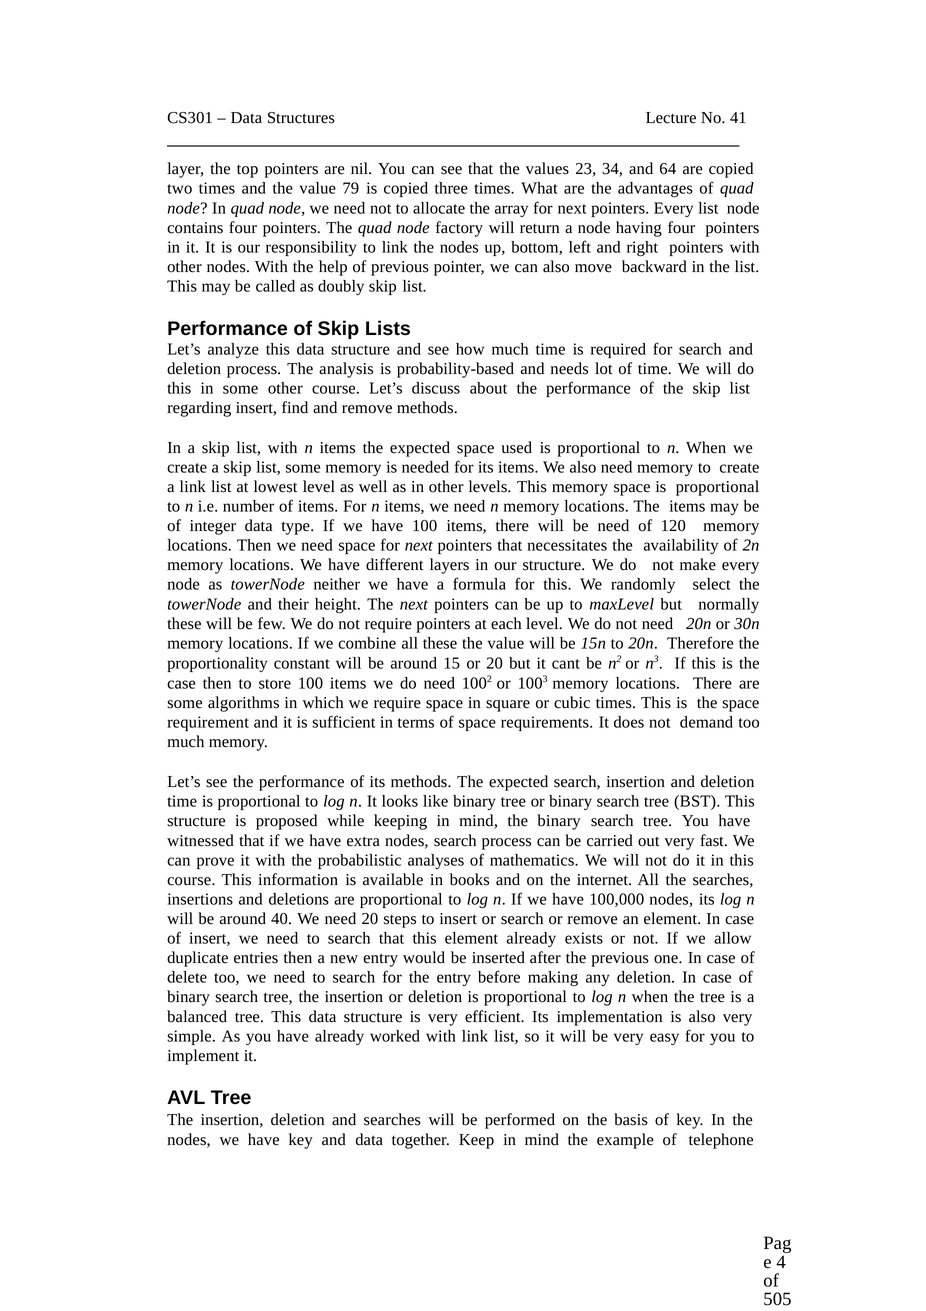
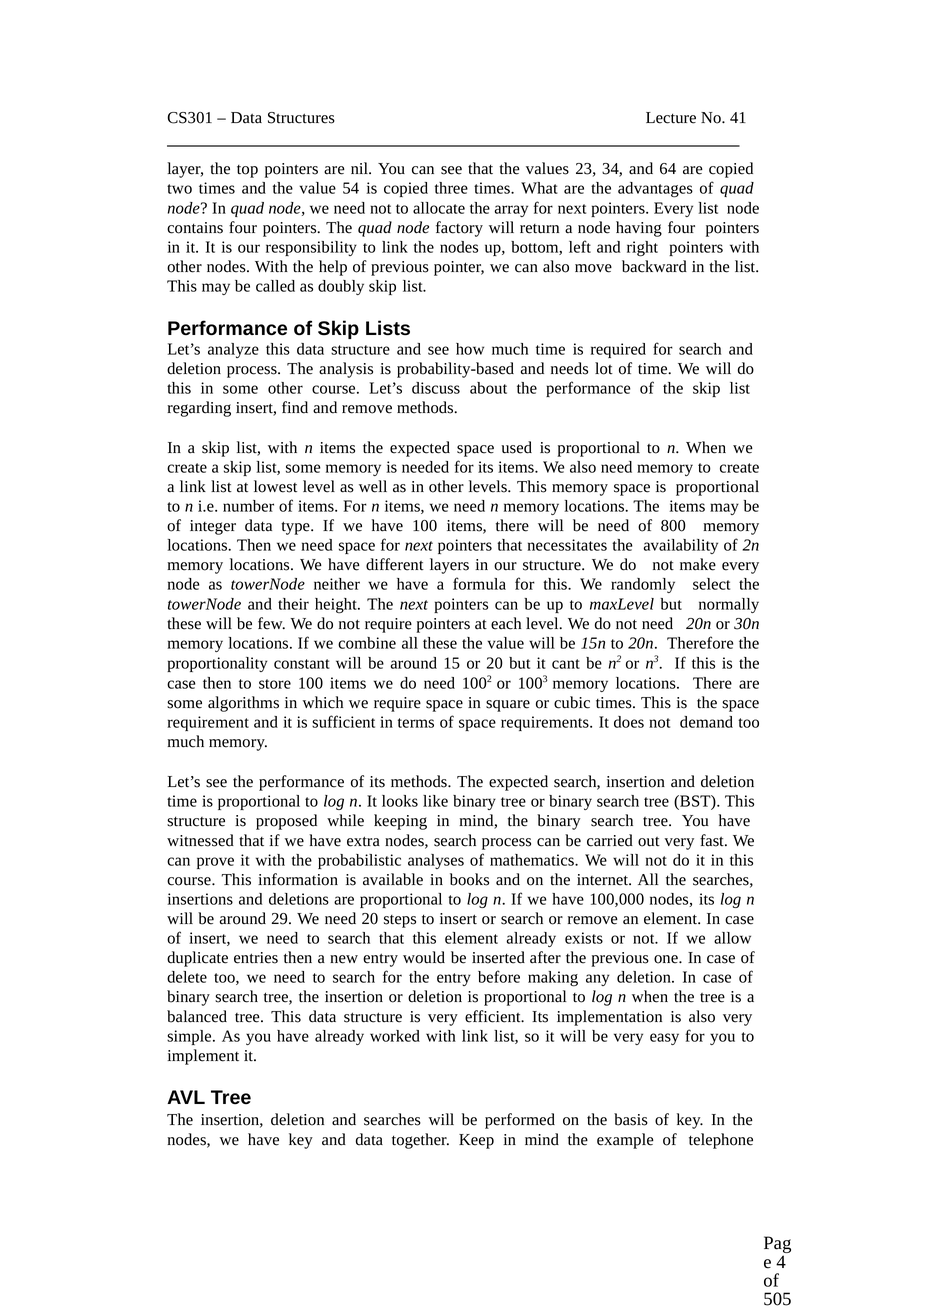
79: 79 -> 54 (351, 188)
120: 120 -> 800 (673, 526)
40: 40 -> 29 (282, 918)
